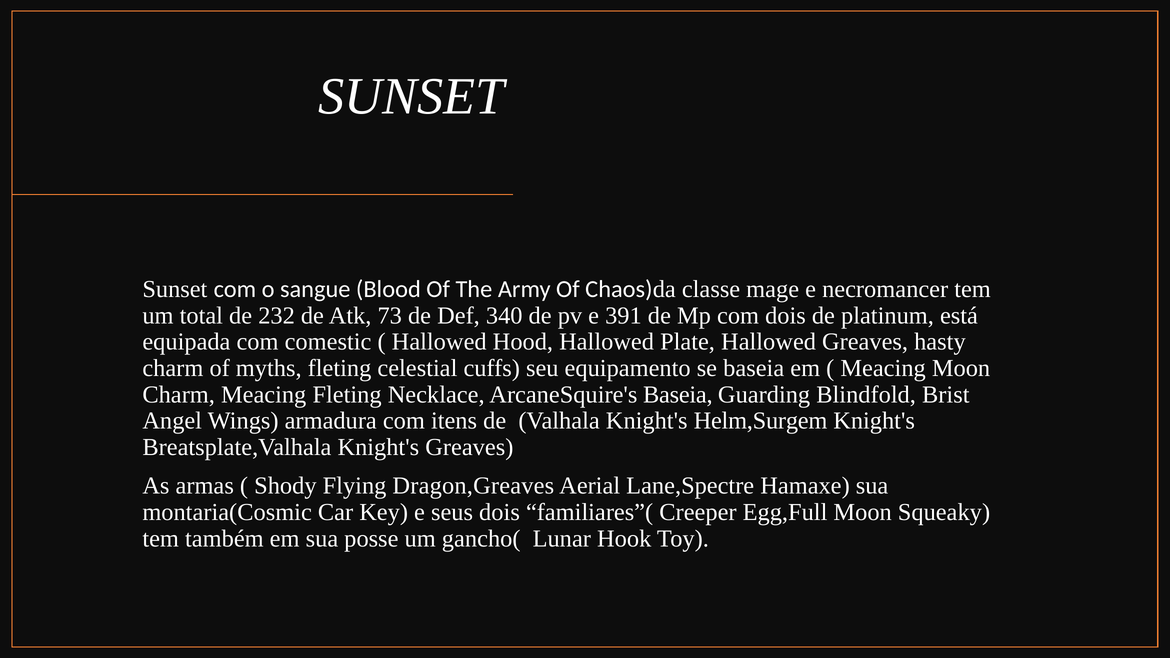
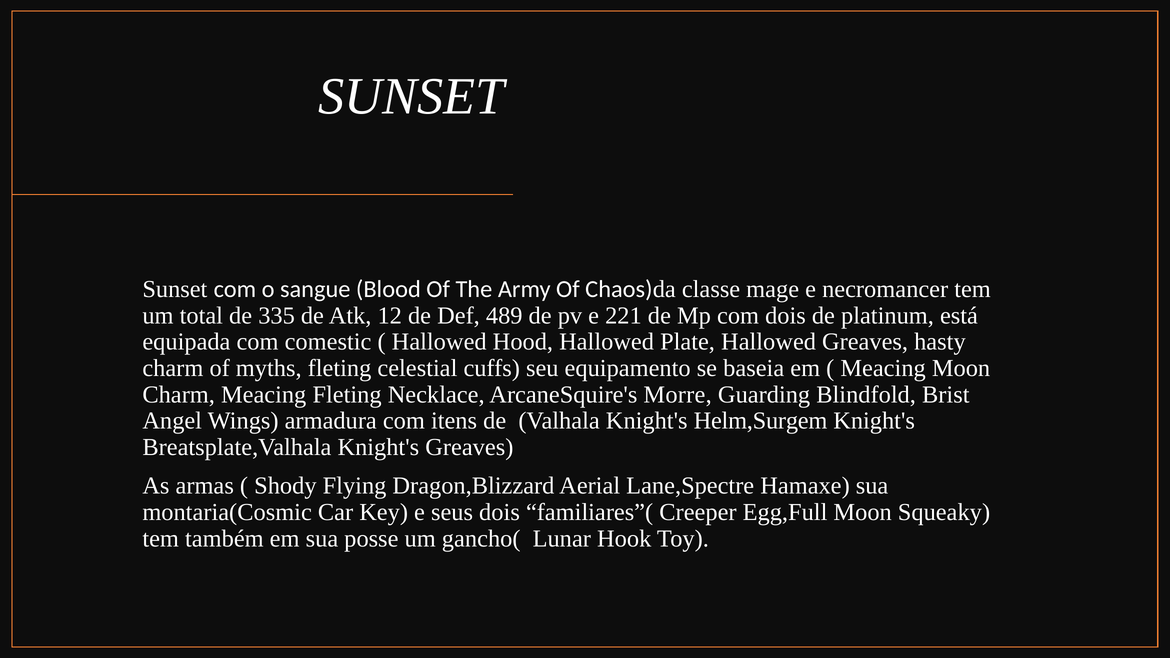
232: 232 -> 335 (277, 316)
73: 73 -> 12 (390, 316)
340: 340 -> 489 (504, 316)
391: 391 -> 221 (623, 316)
ArcaneSquire's Baseia: Baseia -> Morre (678, 395)
Dragon,Greaves: Dragon,Greaves -> Dragon,Blizzard (473, 486)
